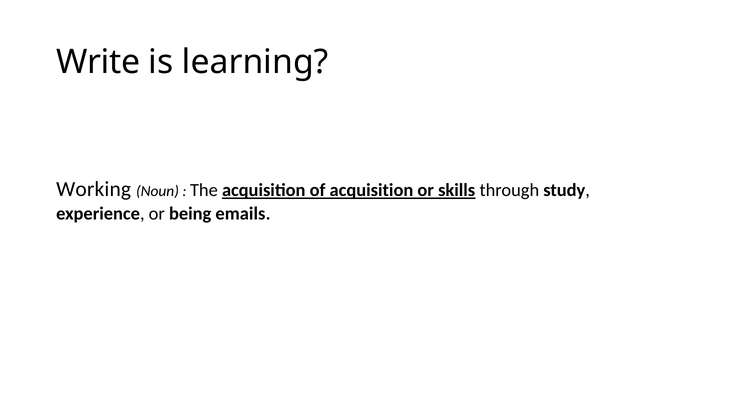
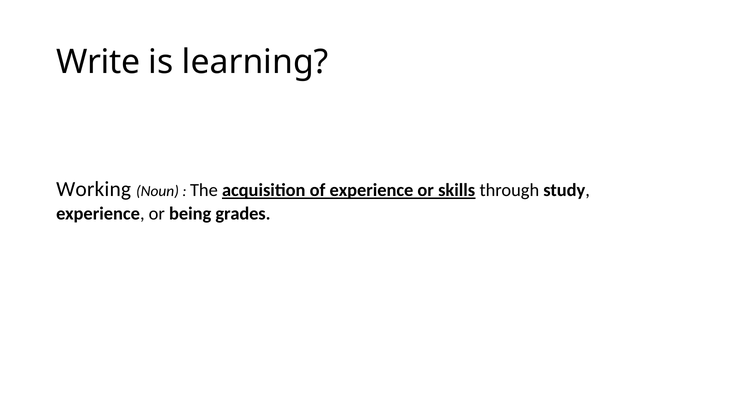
of acquisition: acquisition -> experience (371, 190)
emails: emails -> grades (241, 213)
